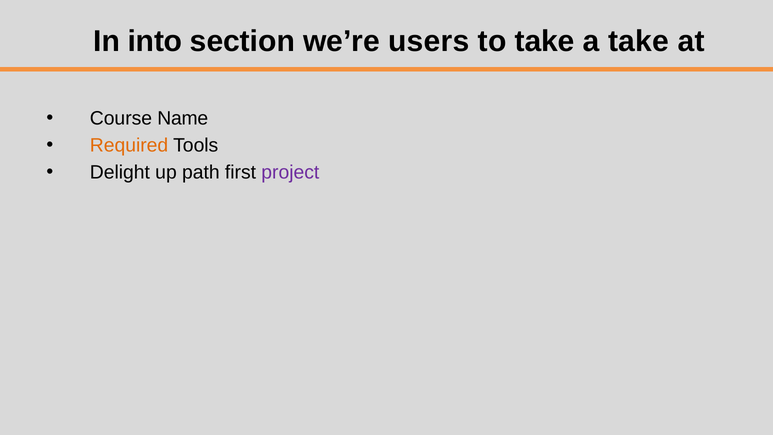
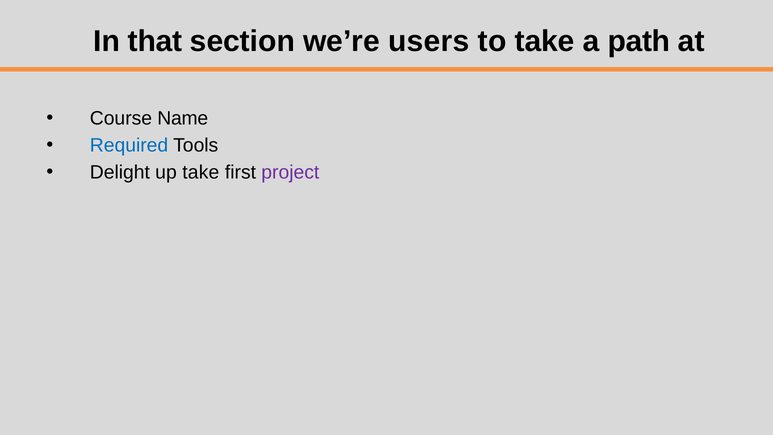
into: into -> that (155, 42)
a take: take -> path (639, 42)
Required colour: orange -> blue (129, 145)
up path: path -> take (201, 172)
